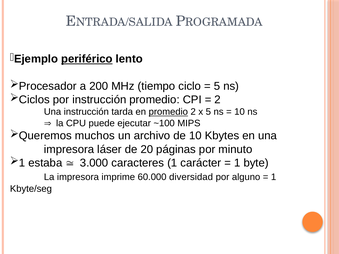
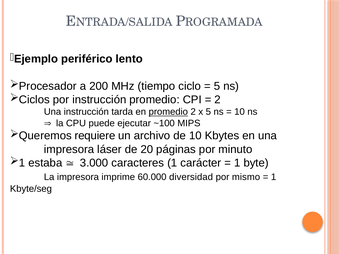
periférico underline: present -> none (87, 59)
muchos: muchos -> requiere (95, 136)
alguno: alguno -> mismo (246, 177)
